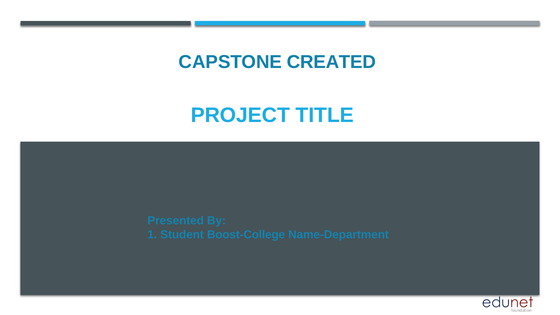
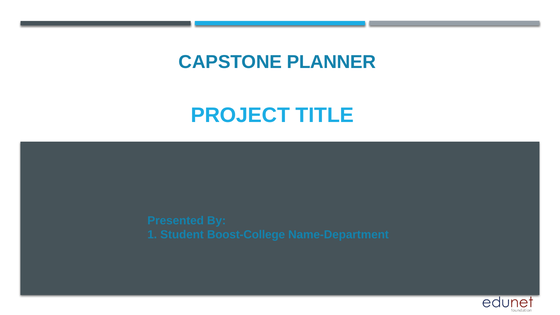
CREATED: CREATED -> PLANNER (331, 62)
